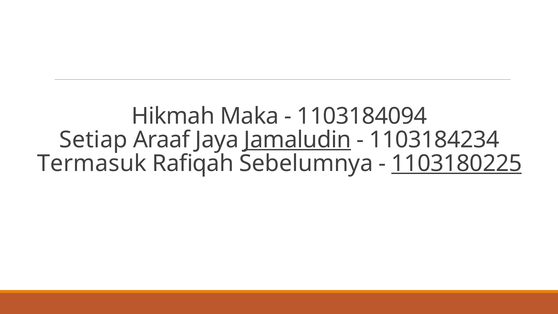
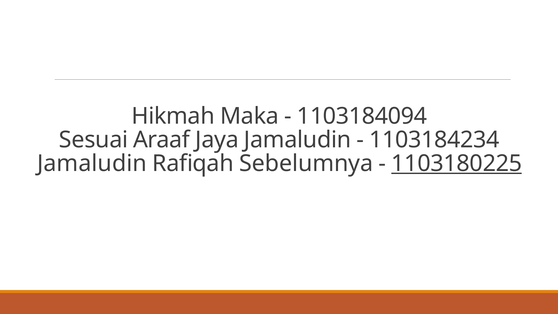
Setiap: Setiap -> Sesuai (94, 140)
Jamaludin underline: present -> none (298, 140)
Termasuk: Termasuk -> Jamaludin (92, 163)
